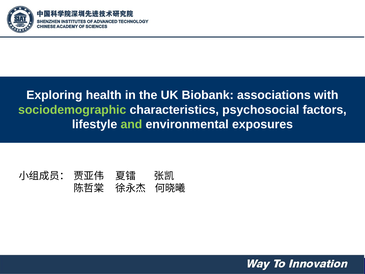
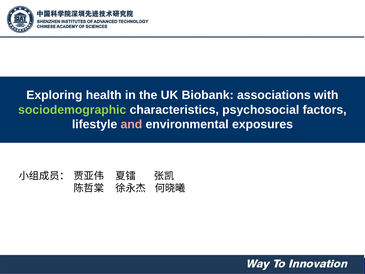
and colour: light green -> pink (131, 124)
